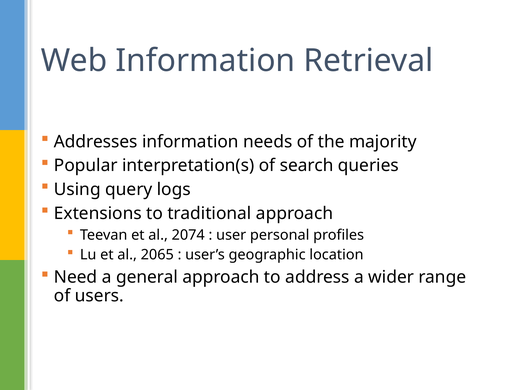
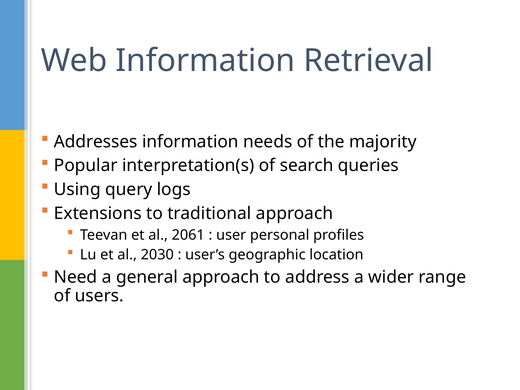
2074: 2074 -> 2061 (188, 235)
2065: 2065 -> 2030 (157, 255)
